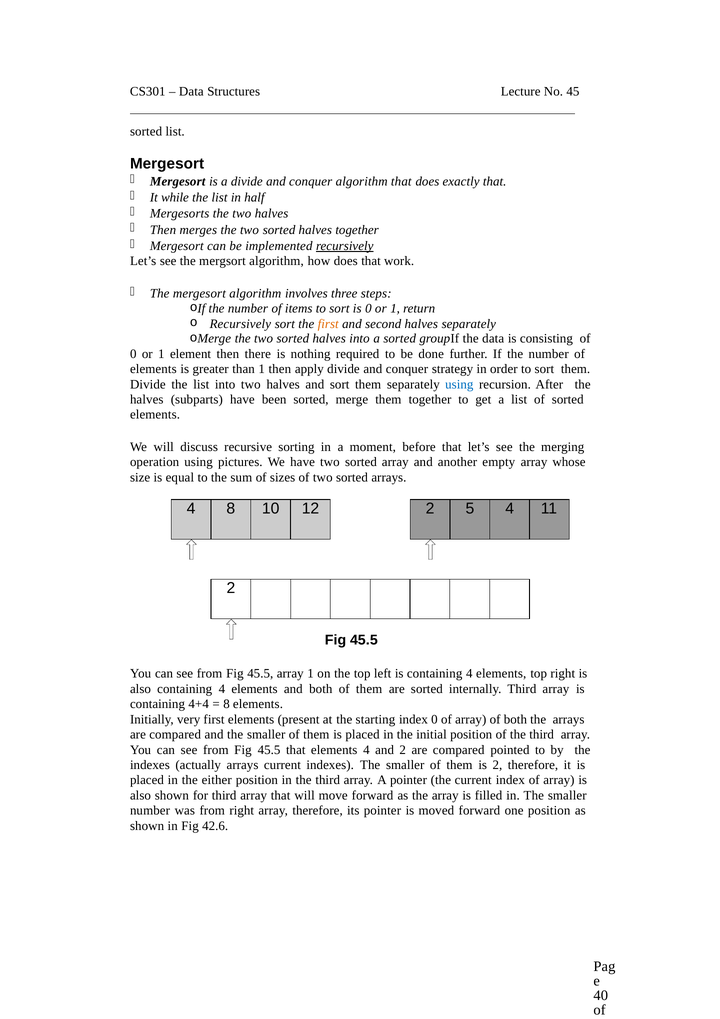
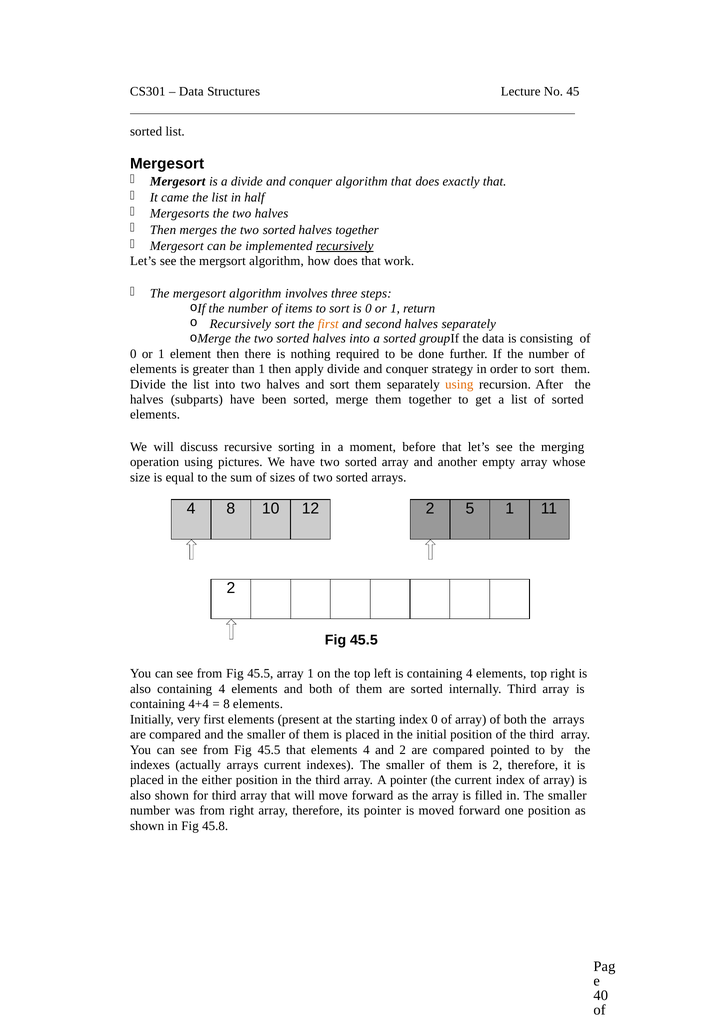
while: while -> came (175, 197)
using colour: blue -> orange (459, 384)
5 4: 4 -> 1 (510, 508)
42.6: 42.6 -> 45.8 (215, 826)
